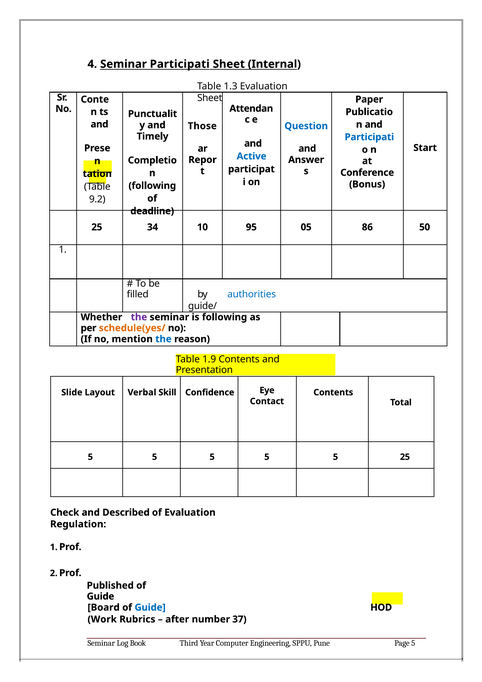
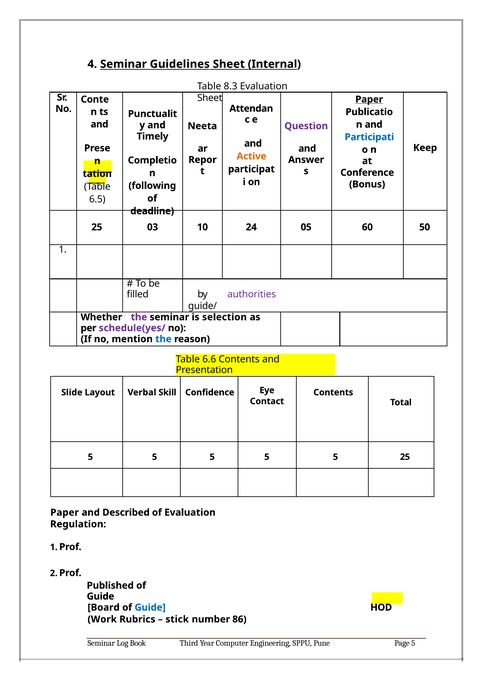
Seminar Participati: Participati -> Guidelines (180, 64)
1.3: 1.3 -> 8.3 (231, 86)
Paper underline: none -> present (369, 99)
Those: Those -> Neeta (202, 126)
Question colour: blue -> purple (306, 126)
Start: Start -> Keep (425, 148)
Active colour: blue -> orange (252, 156)
9.2: 9.2 -> 6.5 (97, 199)
34: 34 -> 03 (153, 227)
95: 95 -> 24 (251, 227)
86: 86 -> 60 (367, 227)
authorities colour: blue -> purple (252, 294)
is following: following -> selection (224, 317)
schedule(yes/ colour: orange -> purple (132, 328)
1.9: 1.9 -> 6.6 (209, 359)
Check: Check -> Paper (65, 513)
after: after -> stick (177, 619)
37: 37 -> 86 (239, 619)
